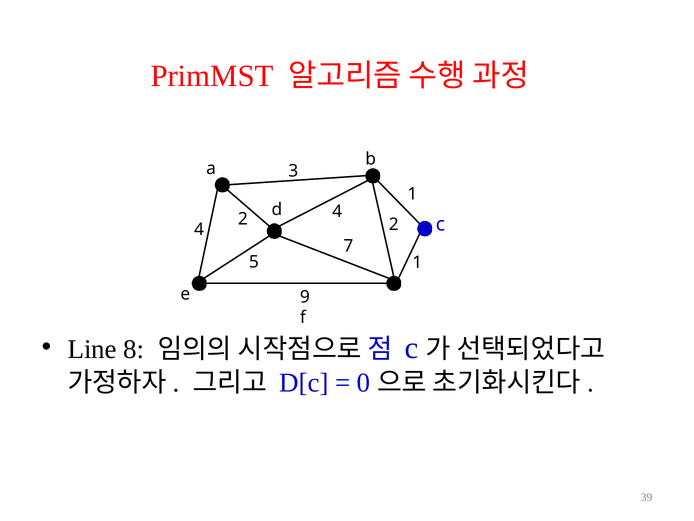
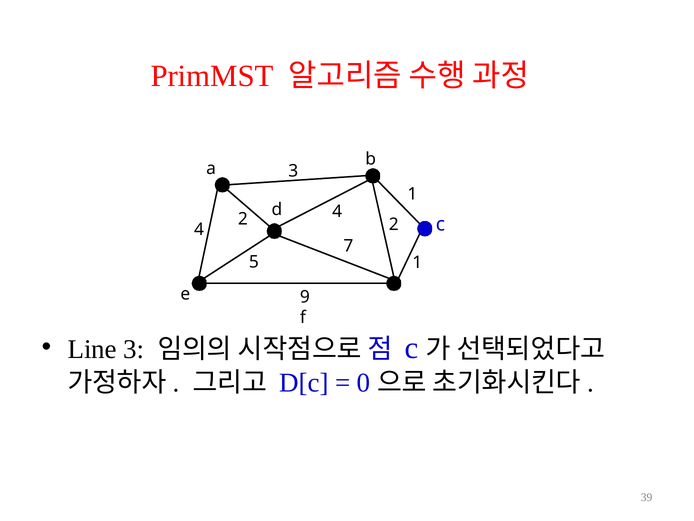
Line 8: 8 -> 3 (134, 349)
